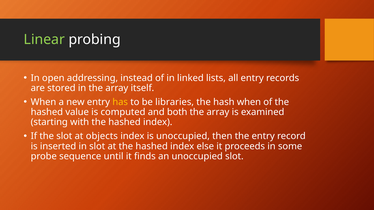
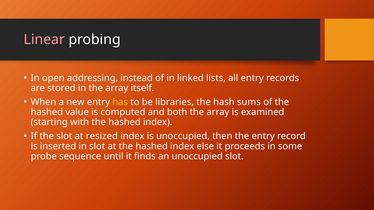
Linear colour: light green -> pink (44, 40)
hash when: when -> sums (249, 102)
objects: objects -> resized (102, 136)
